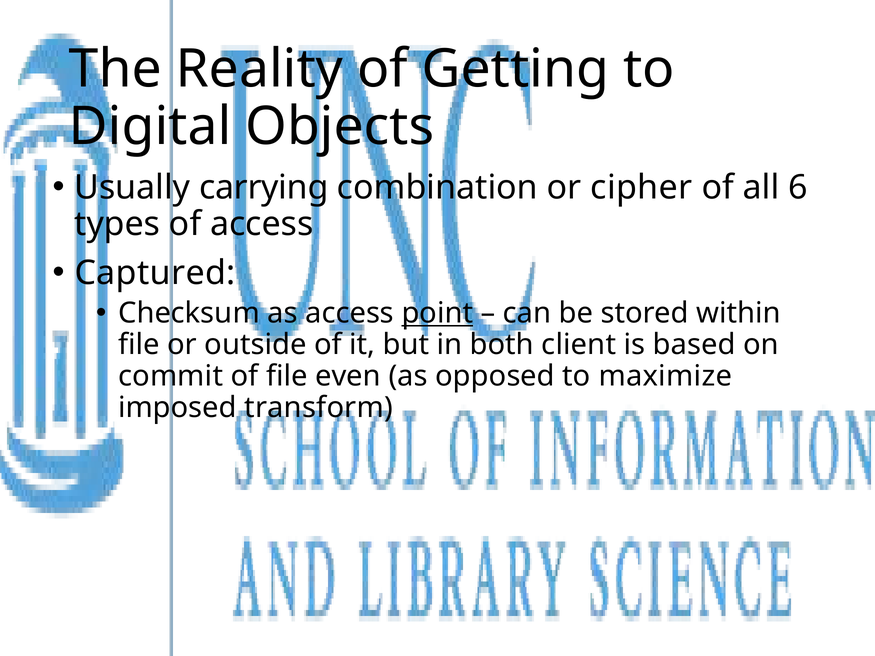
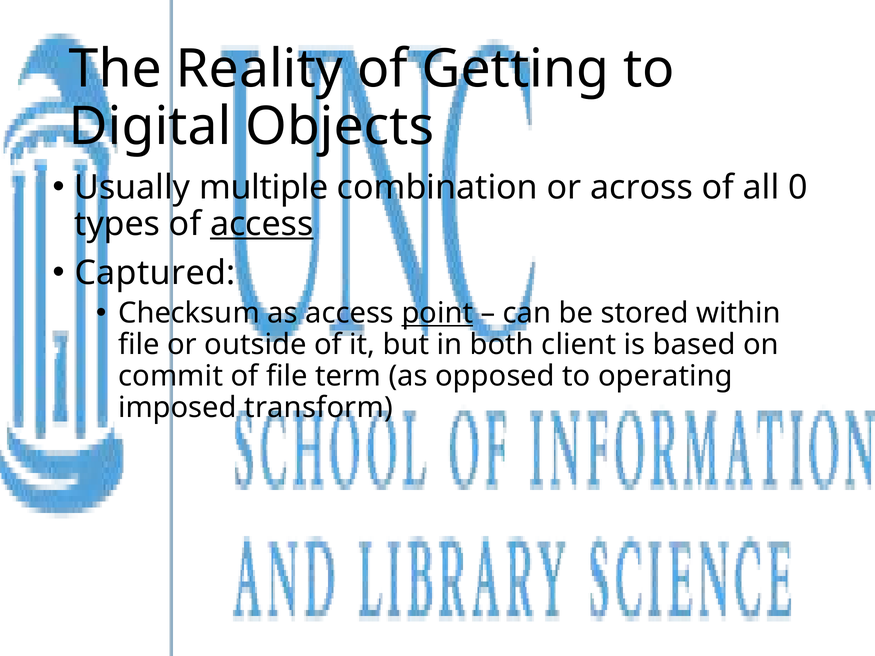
carrying: carrying -> multiple (264, 187)
cipher: cipher -> across (642, 187)
6: 6 -> 0 (798, 187)
access underline: none -> present (262, 224)
even: even -> term (348, 376)
maximize: maximize -> operating (665, 376)
